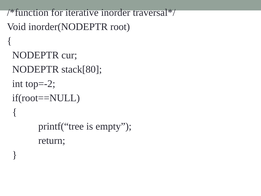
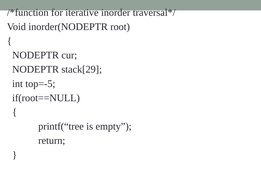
stack[80: stack[80 -> stack[29 (82, 69)
top=-2: top=-2 -> top=-5 (40, 84)
